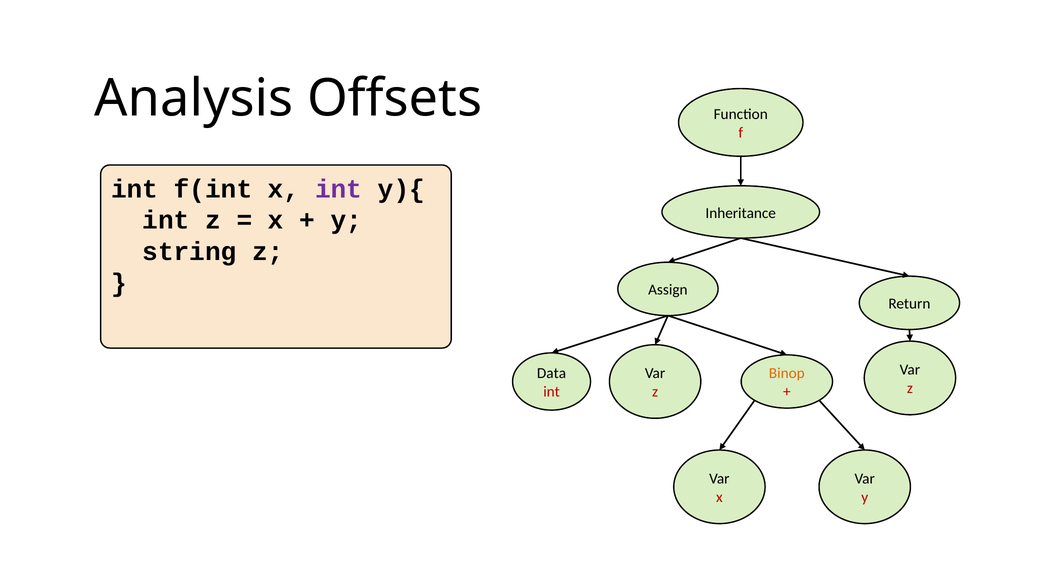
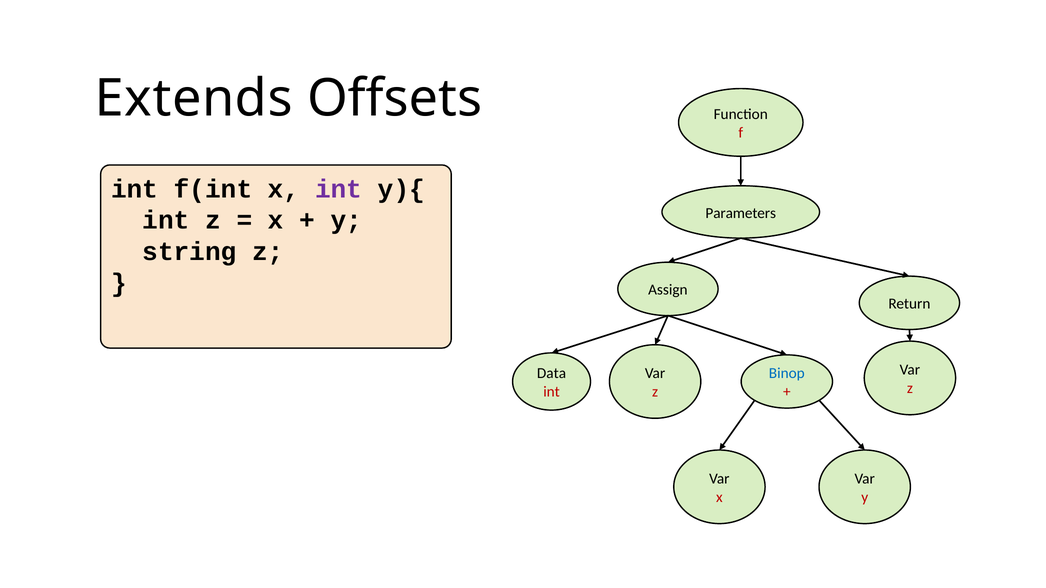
Analysis: Analysis -> Extends (194, 99)
Inheritance: Inheritance -> Parameters (741, 213)
Binop colour: orange -> blue (787, 374)
